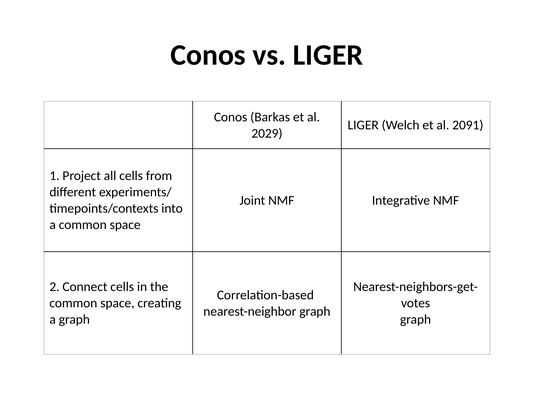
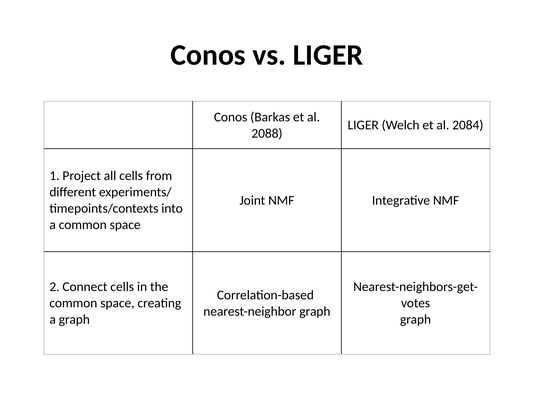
2091: 2091 -> 2084 (468, 125)
2029: 2029 -> 2088 (267, 133)
